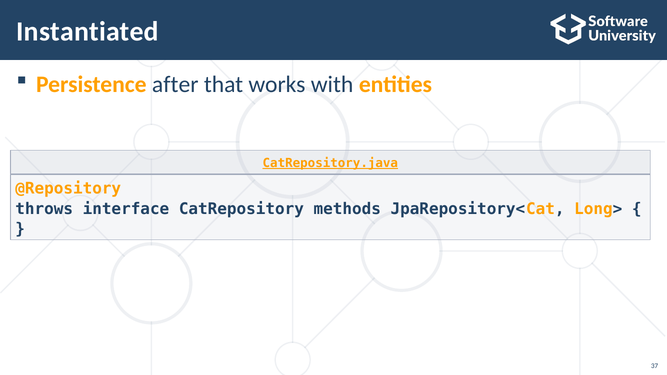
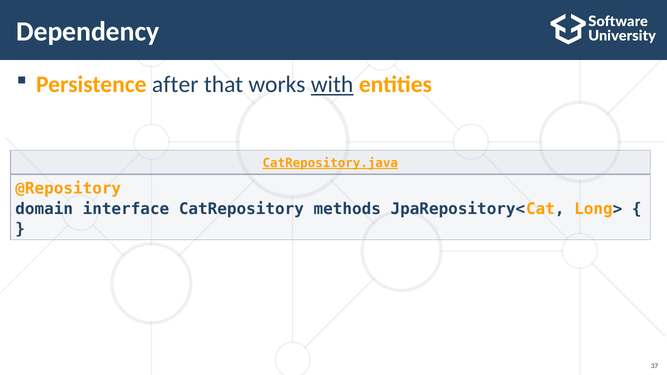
Instantiated: Instantiated -> Dependency (88, 32)
with underline: none -> present (332, 85)
throws: throws -> domain (44, 209)
